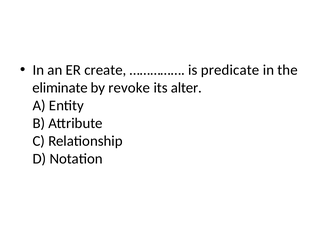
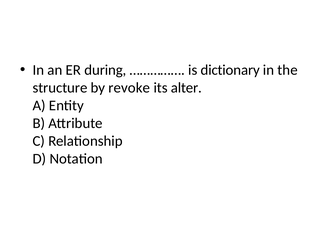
create: create -> during (105, 70)
predicate: predicate -> dictionary (230, 70)
eliminate: eliminate -> structure (60, 88)
